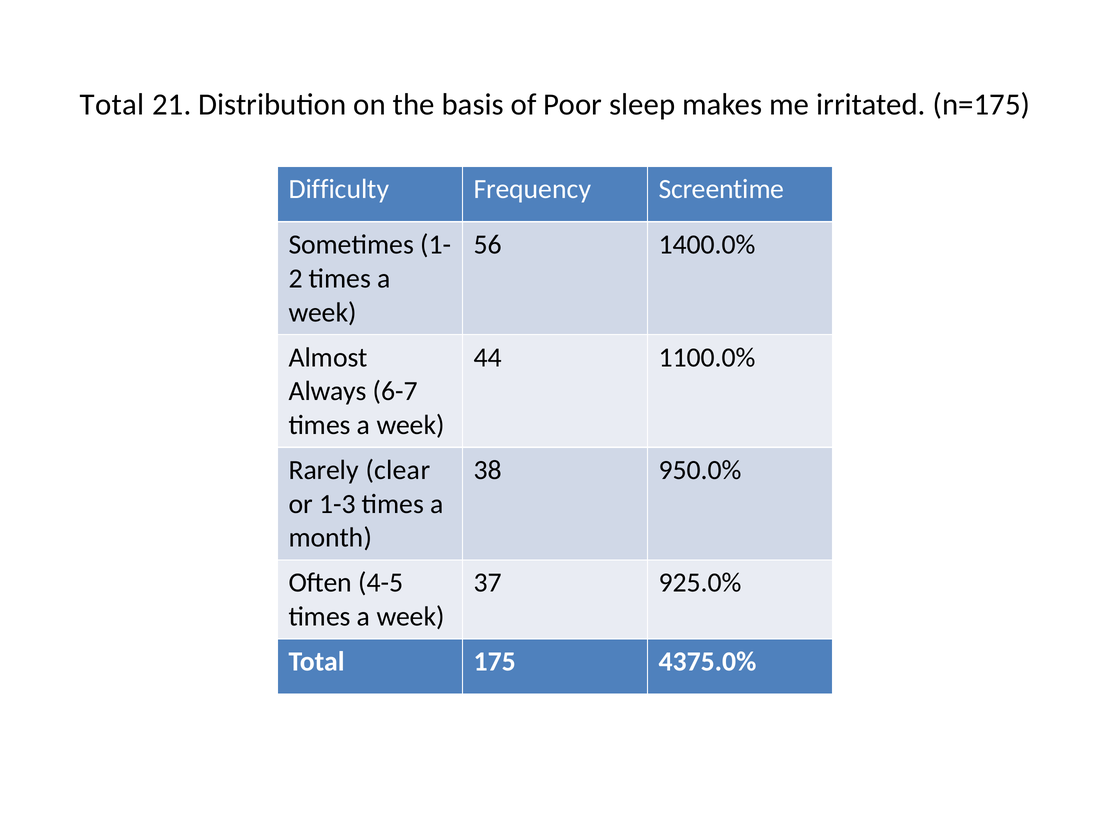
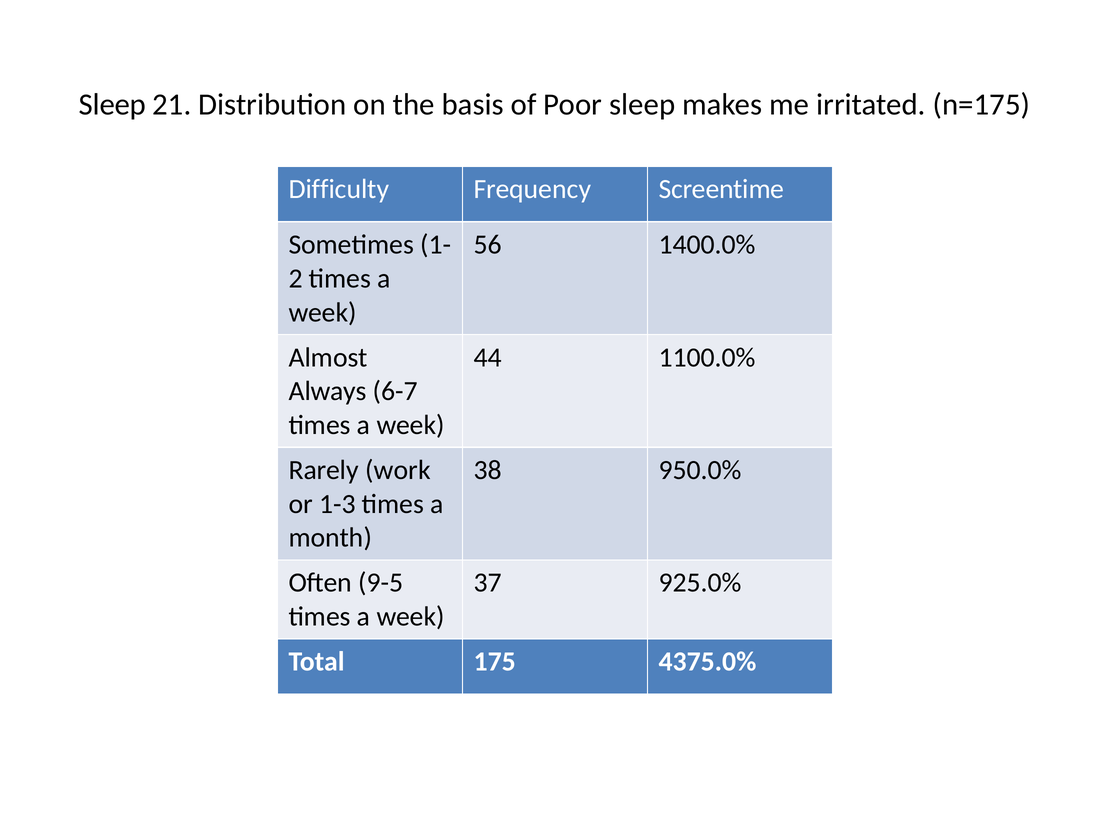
Total: Total -> Sleep (112, 105)
clear: clear -> work (398, 470)
4-5: 4-5 -> 9-5 (381, 583)
